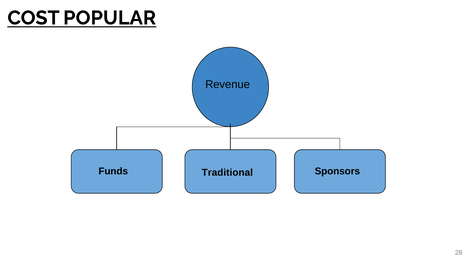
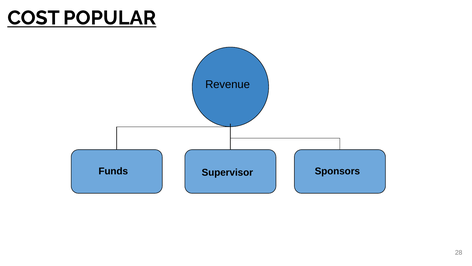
Traditional: Traditional -> Supervisor (227, 172)
